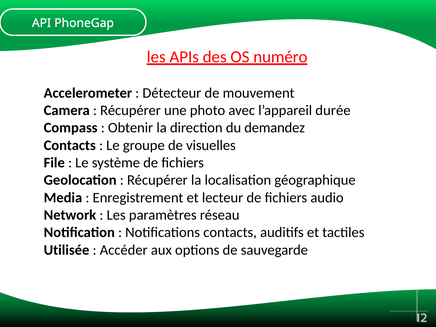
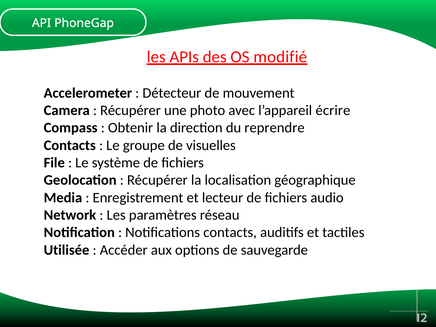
numéro: numéro -> modifié (280, 57)
durée: durée -> écrire (333, 110)
demandez: demandez -> reprendre (275, 128)
